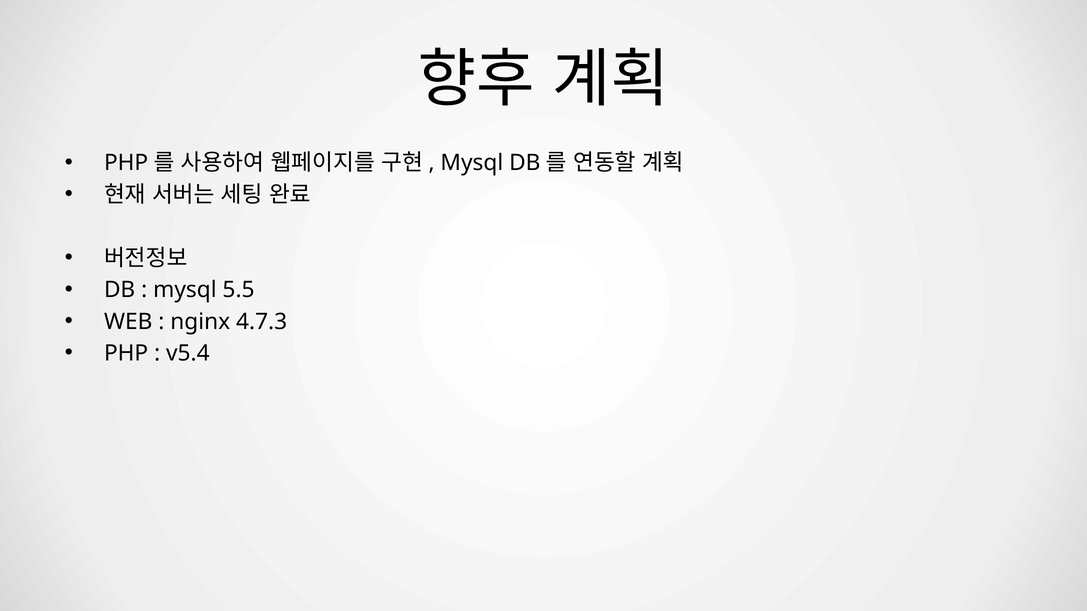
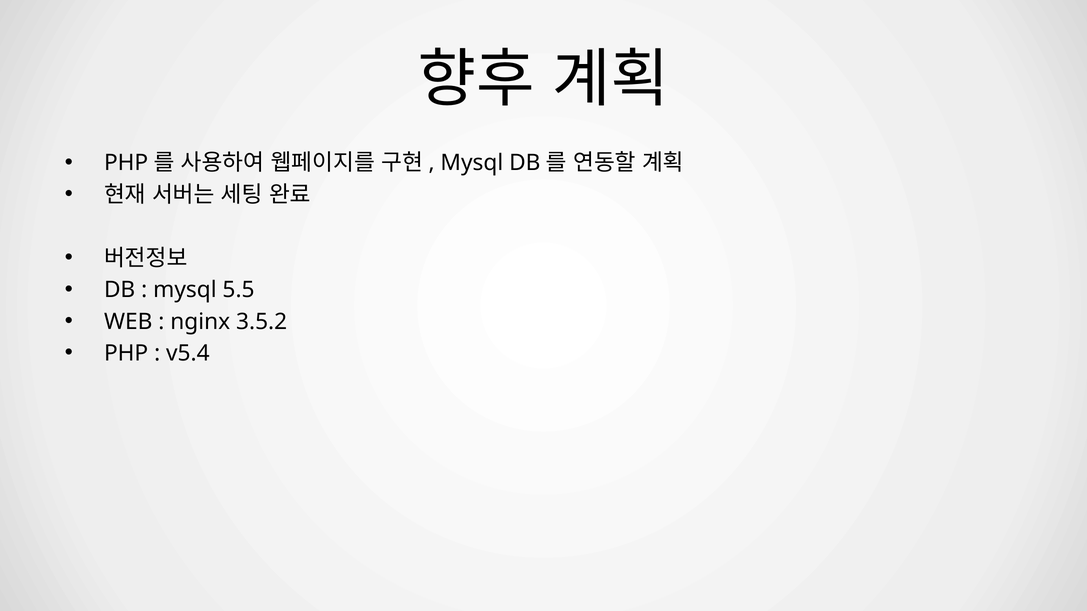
4.7.3: 4.7.3 -> 3.5.2 (262, 322)
